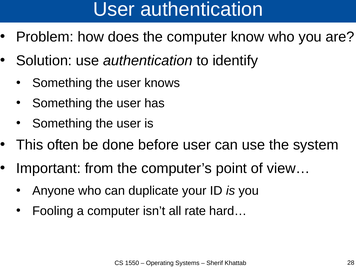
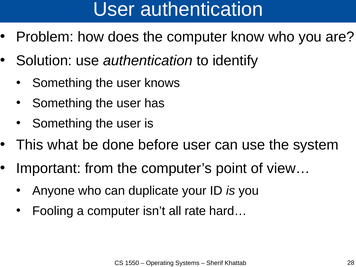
often: often -> what (63, 145)
